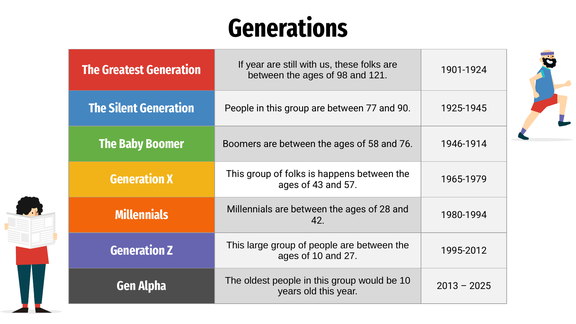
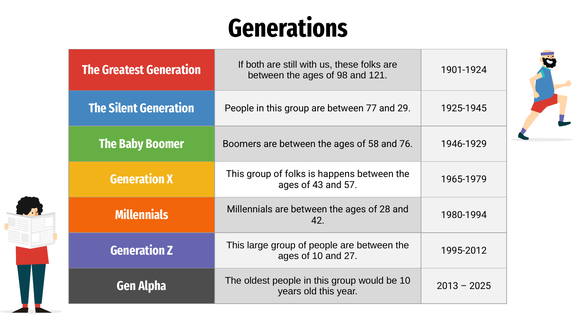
If year: year -> both (255, 65)
90: 90 -> 29 (404, 108)
1946-1914: 1946-1914 -> 1946-1929 (464, 144)
